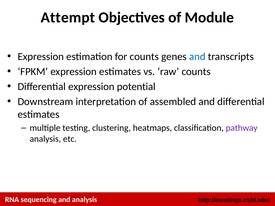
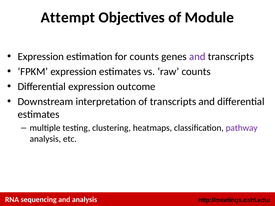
and colour: blue -> purple (197, 57)
potential: potential -> outcome (136, 87)
of assembled: assembled -> transcripts (173, 102)
